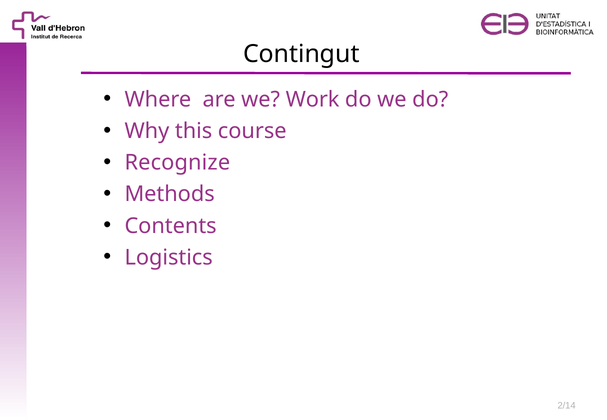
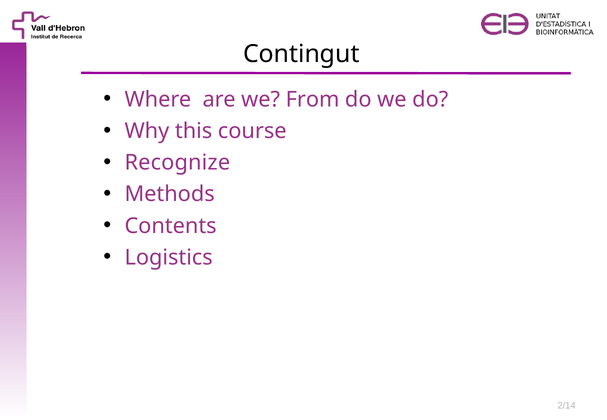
Work: Work -> From (313, 100)
